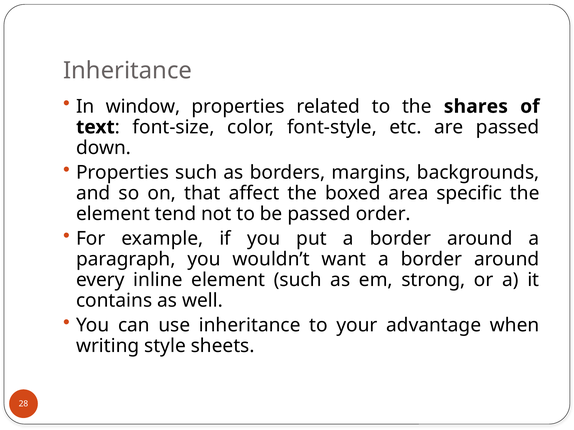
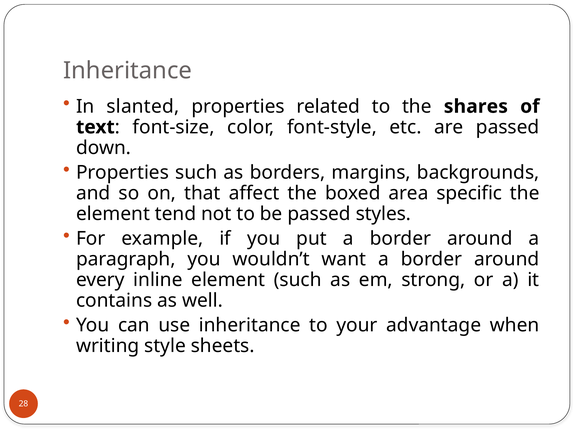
window: window -> slanted (143, 107)
order: order -> styles (383, 214)
